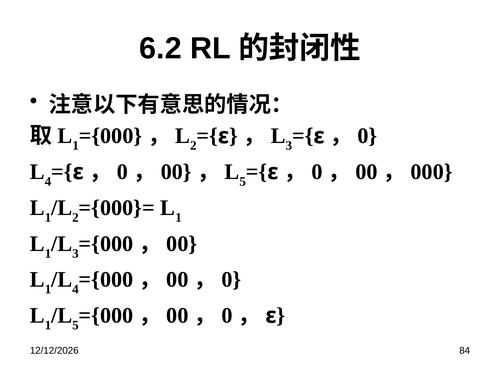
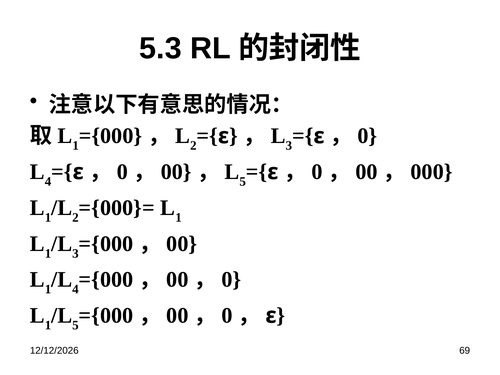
6.2: 6.2 -> 5.3 (161, 48)
84: 84 -> 69 (465, 350)
